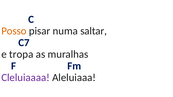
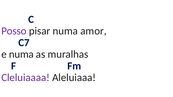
Posso colour: orange -> purple (14, 31)
saltar: saltar -> amor (93, 31)
e tropa: tropa -> numa (21, 54)
